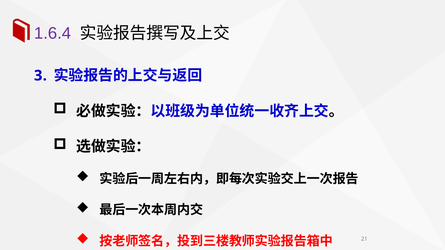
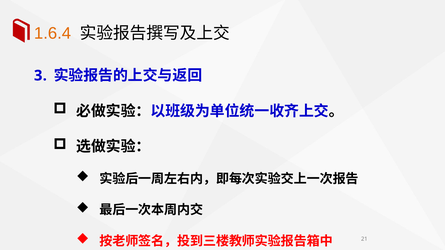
1.6.4 colour: purple -> orange (53, 34)
